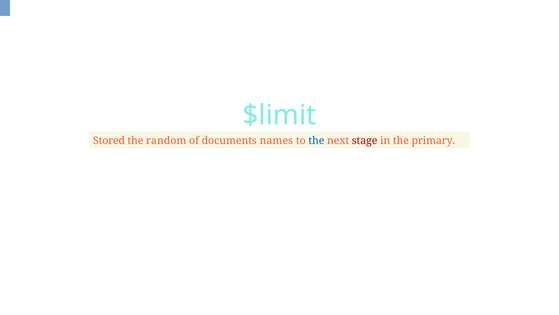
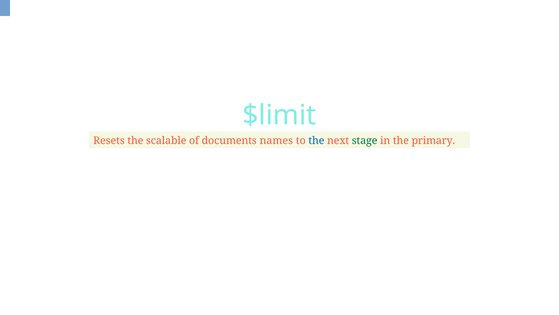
Stored: Stored -> Resets (109, 140)
random: random -> scalable (166, 140)
stage colour: red -> green (365, 140)
